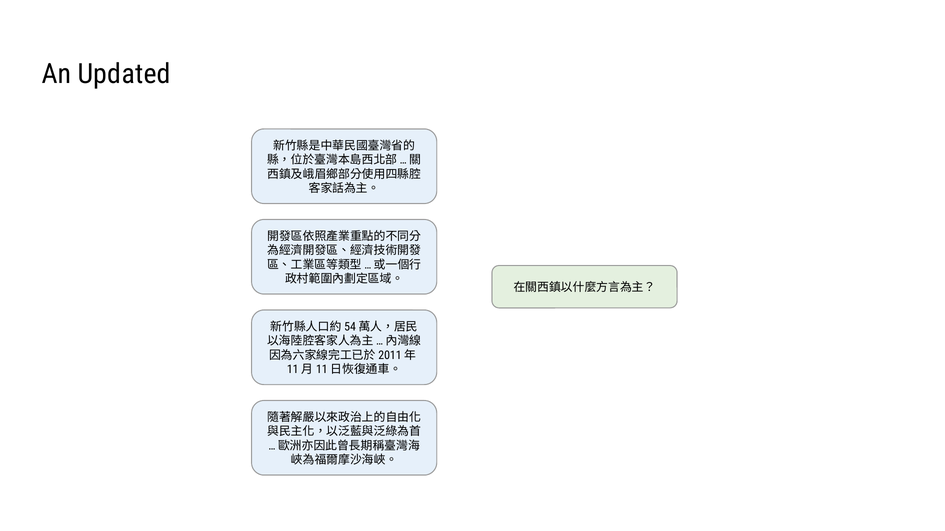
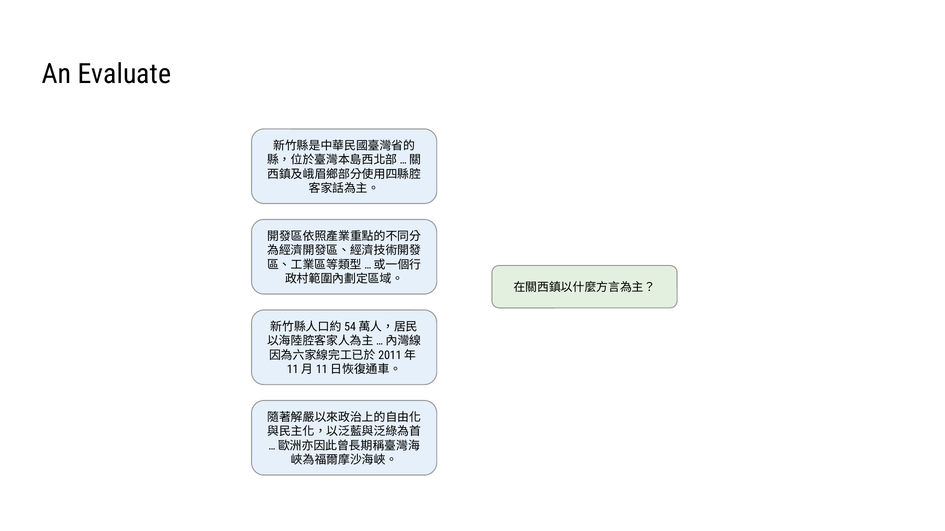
Updated: Updated -> Evaluate (124, 74)
